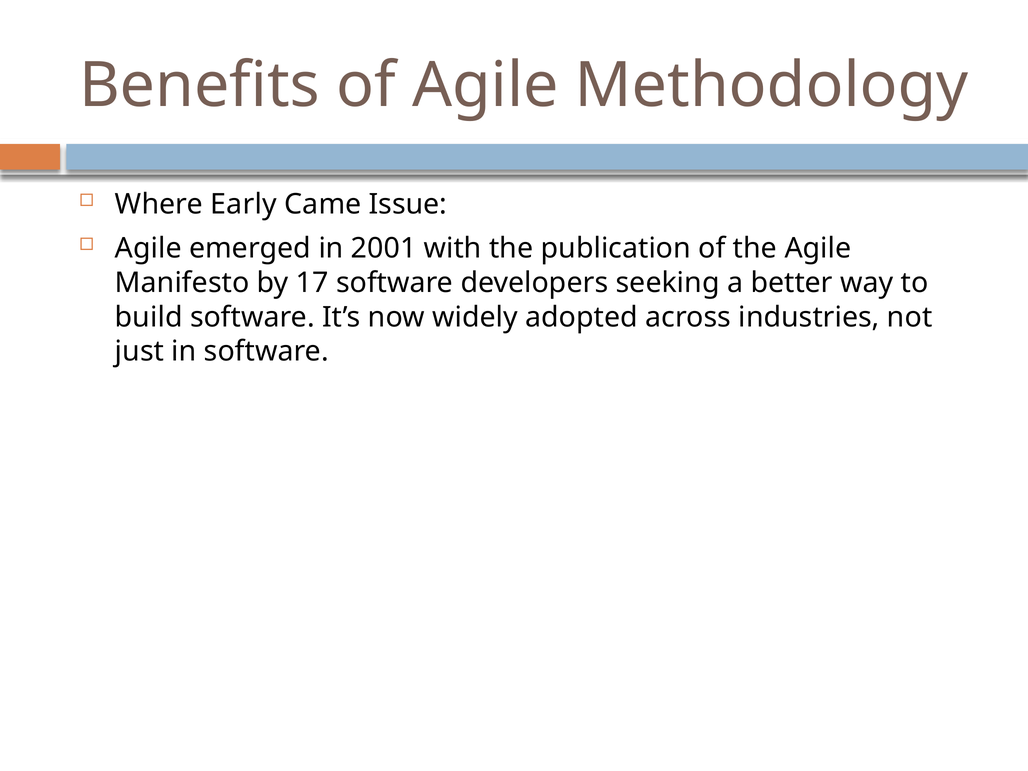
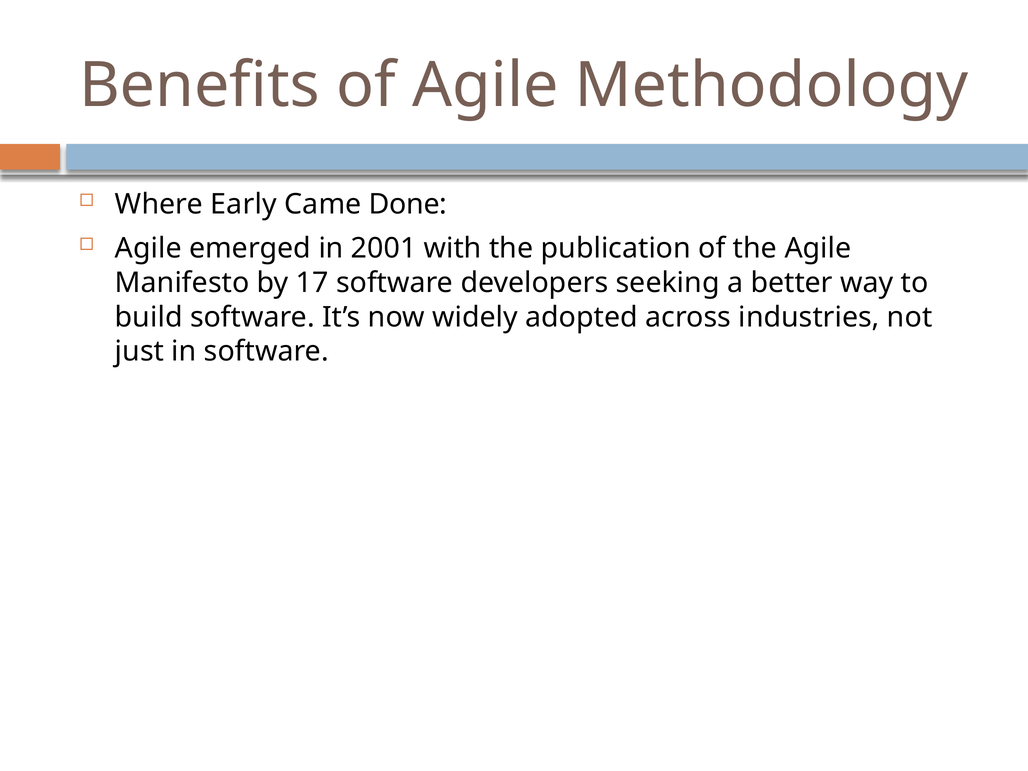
Issue: Issue -> Done (408, 204)
